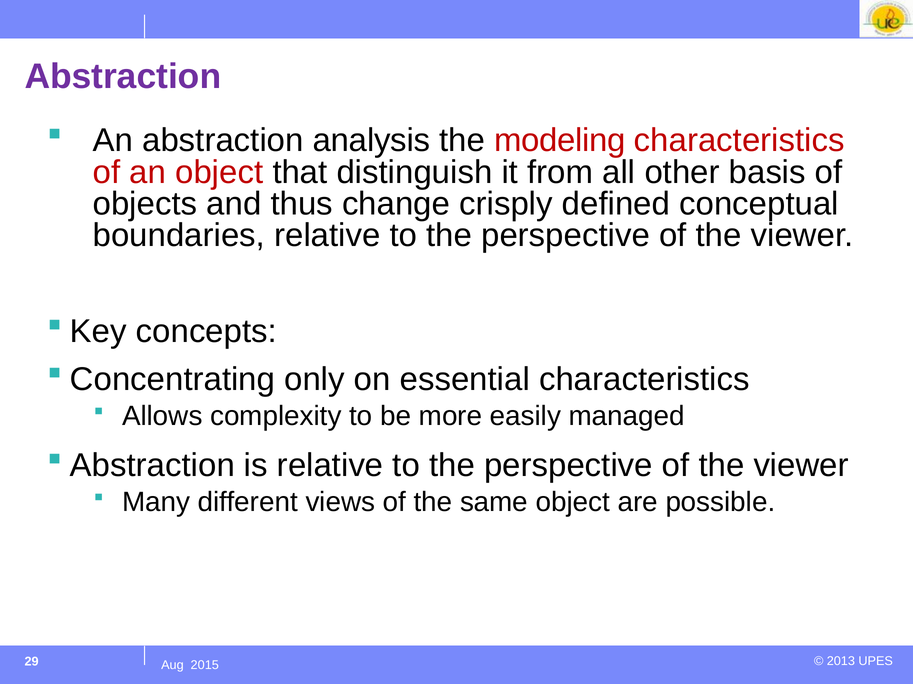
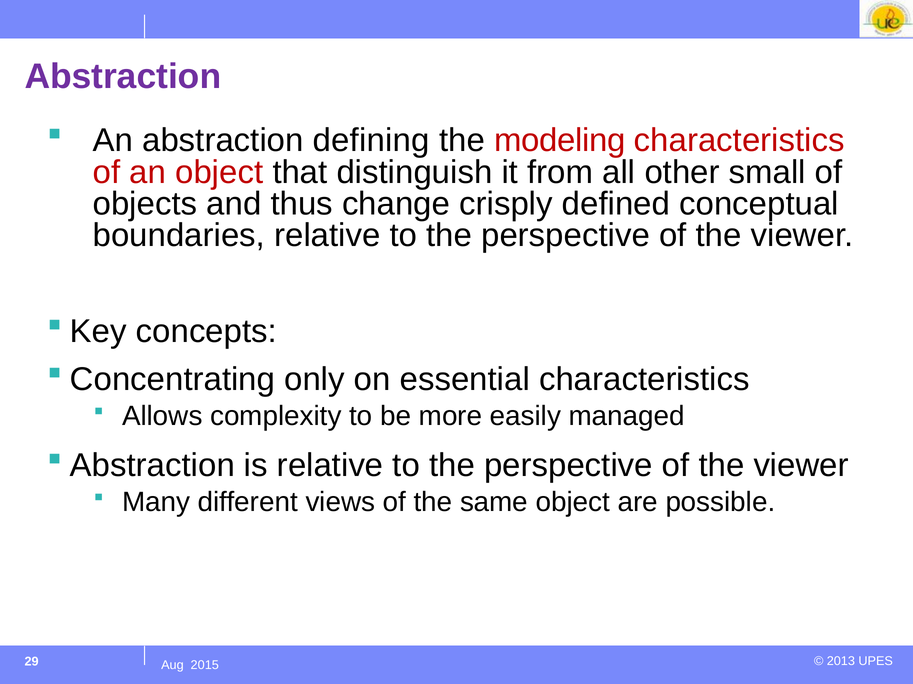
analysis: analysis -> defining (371, 141)
basis: basis -> small (767, 172)
